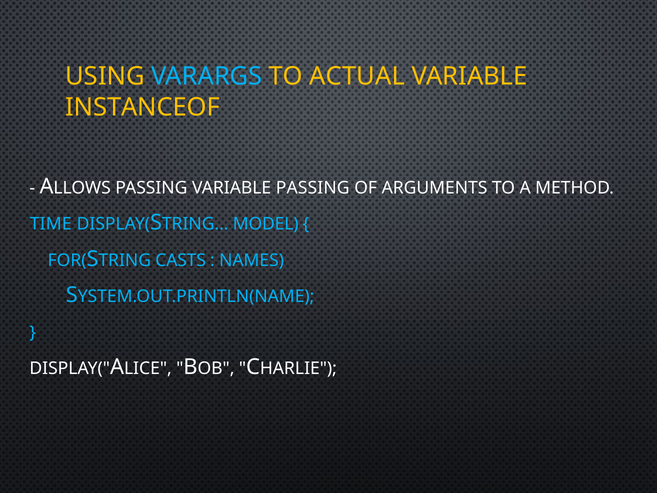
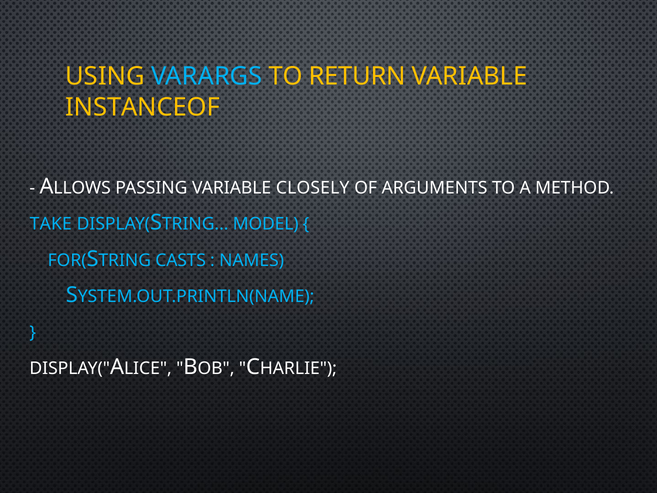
ACTUAL: ACTUAL -> RETURN (357, 76)
VARIABLE PASSING: PASSING -> CLOSELY (313, 188)
TIME: TIME -> TAKE (51, 224)
